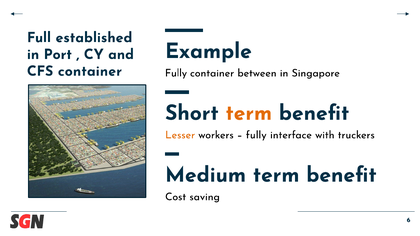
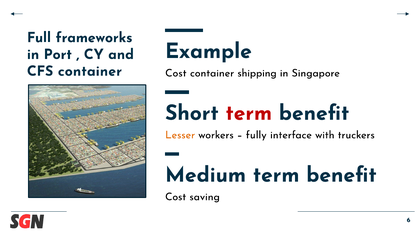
established: established -> frameworks (94, 38)
Fully: Fully -> Cost (176, 73)
between: between -> shipping (257, 73)
term colour: orange -> red (249, 113)
